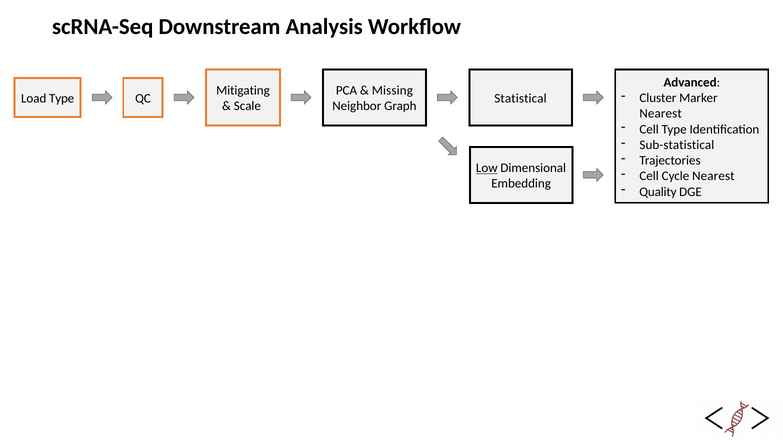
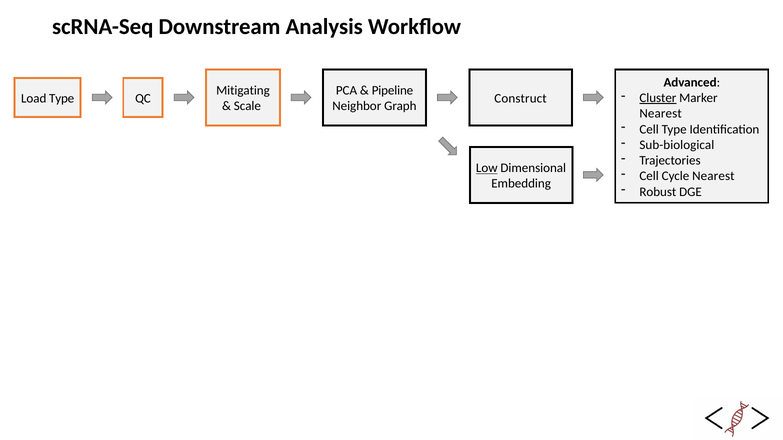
Missing: Missing -> Pipeline (392, 91)
Cluster underline: none -> present (658, 98)
Statistical: Statistical -> Construct (521, 98)
Sub-statistical: Sub-statistical -> Sub-biological (677, 145)
Quality: Quality -> Robust (658, 192)
